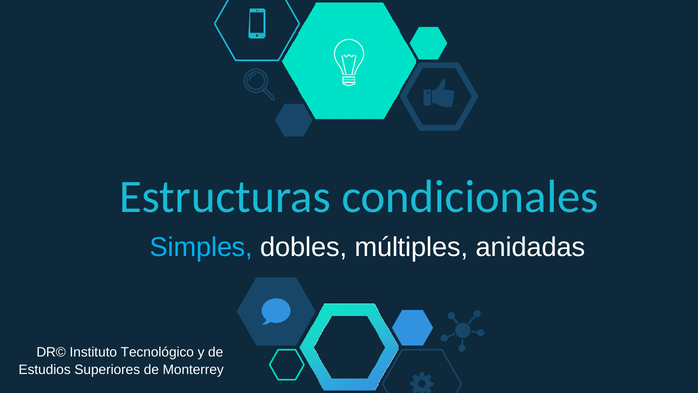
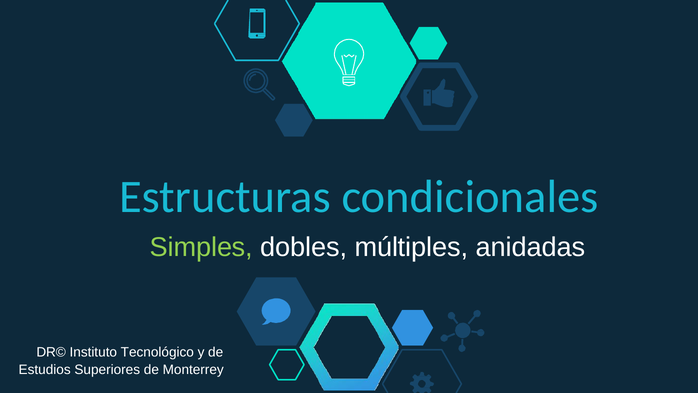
Simples colour: light blue -> light green (201, 247)
